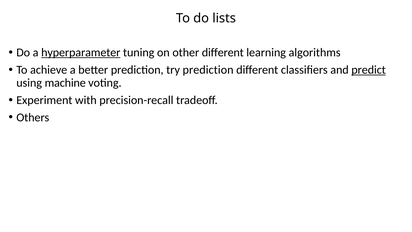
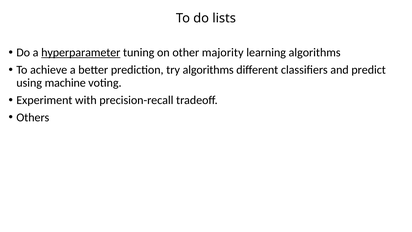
other different: different -> majority (223, 53)
try prediction: prediction -> algorithms (208, 70)
predict underline: present -> none (369, 70)
